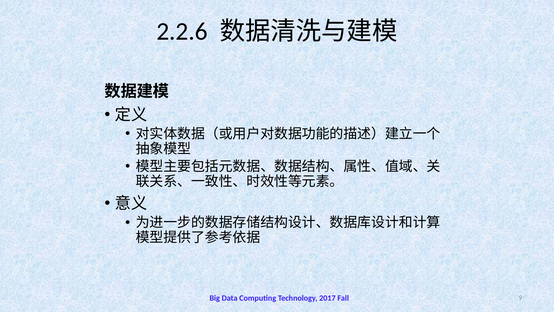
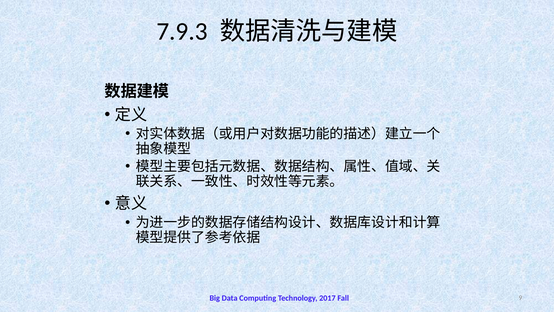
2.2.6: 2.2.6 -> 7.9.3 (182, 32)
